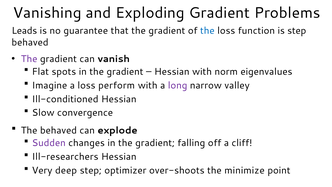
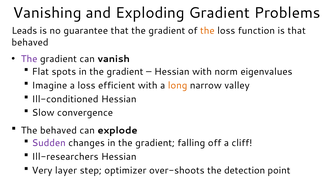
the colour: blue -> orange (207, 31)
is step: step -> that (297, 31)
perform: perform -> efficient (117, 85)
long colour: purple -> orange (178, 85)
deep: deep -> layer (66, 170)
minimize: minimize -> detection (245, 170)
